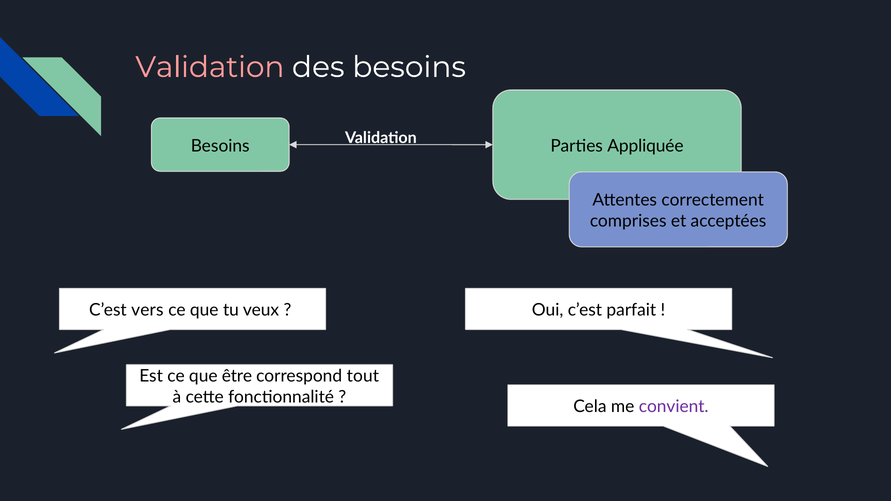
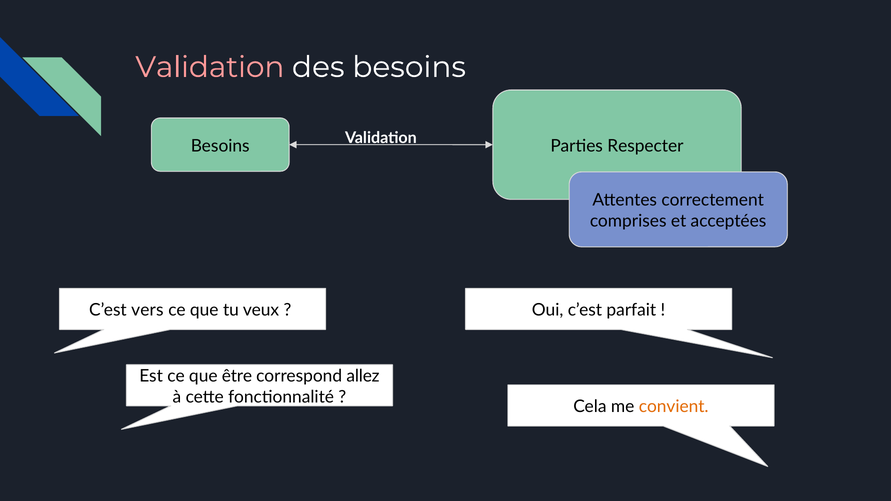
Appliquée: Appliquée -> Respecter (645, 146)
tout: tout -> allez (363, 376)
convient colour: purple -> orange (674, 407)
